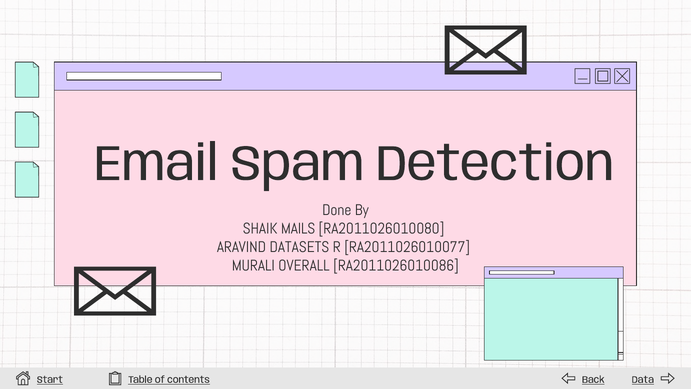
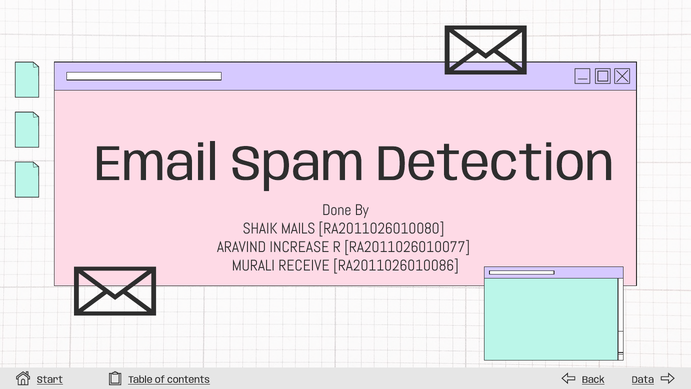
DATASETS: DATASETS -> INCREASE (299, 247)
OVERALL: OVERALL -> RECEIVE (304, 265)
